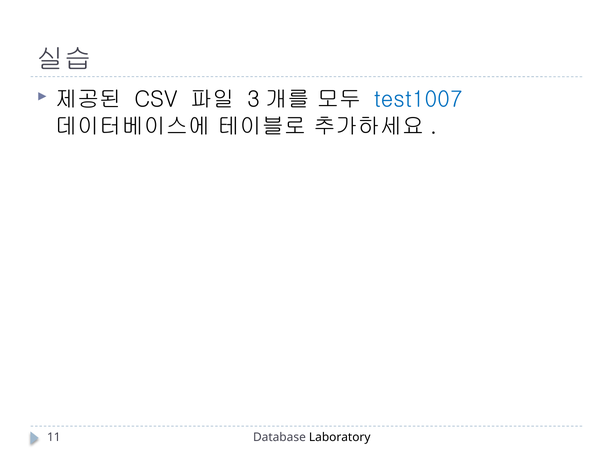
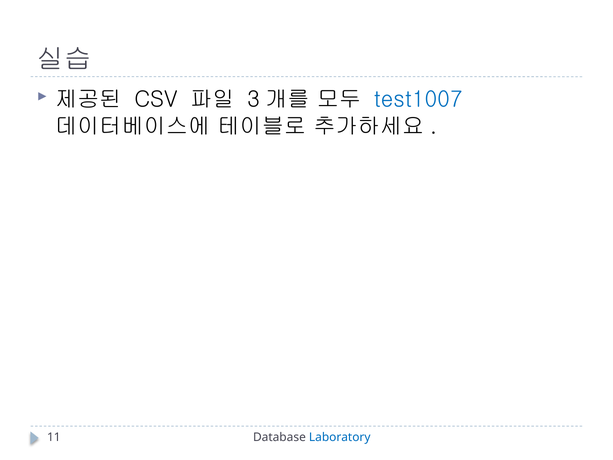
Laboratory colour: black -> blue (340, 437)
